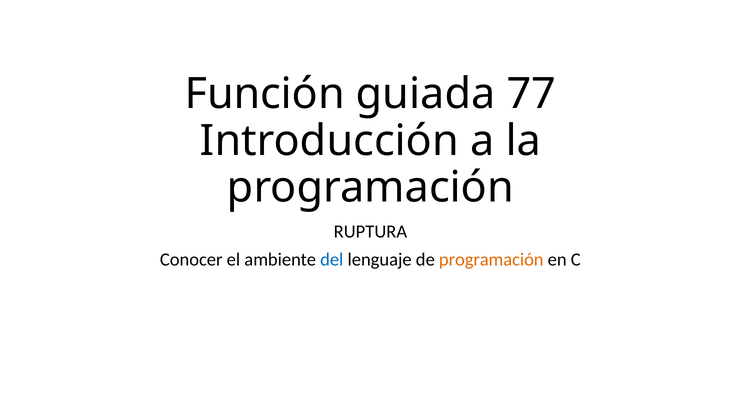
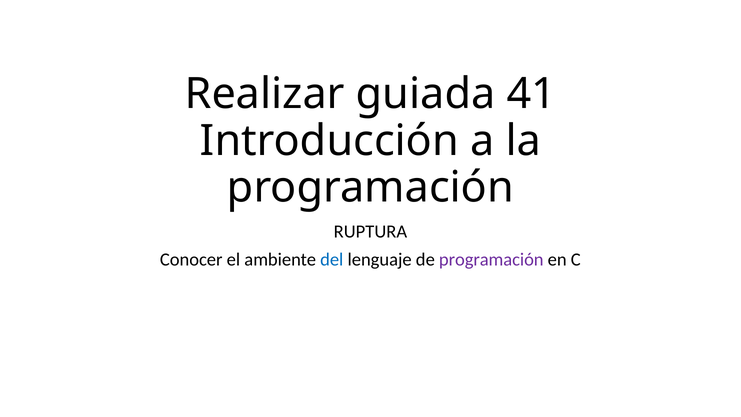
Función: Función -> Realizar (265, 94)
77: 77 -> 41 (531, 94)
programación colour: orange -> purple (491, 259)
